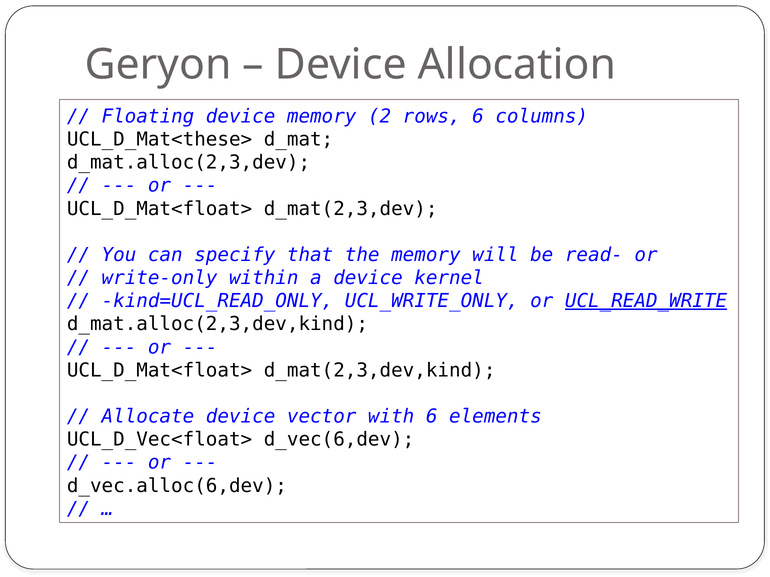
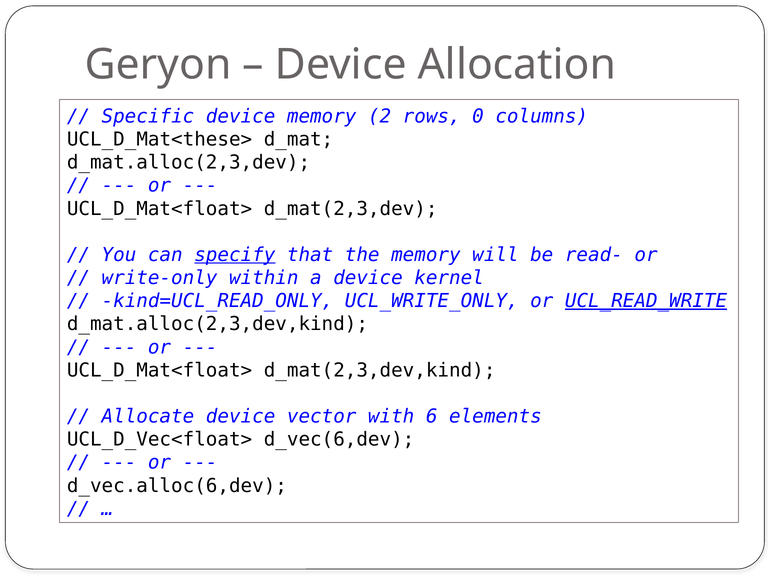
Floating: Floating -> Specific (148, 116)
rows 6: 6 -> 0 (478, 116)
specify underline: none -> present (235, 255)
